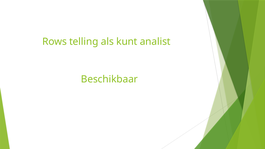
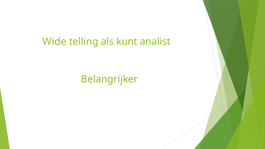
Rows: Rows -> Wide (54, 42)
Beschikbaar: Beschikbaar -> Belangrijker (109, 79)
